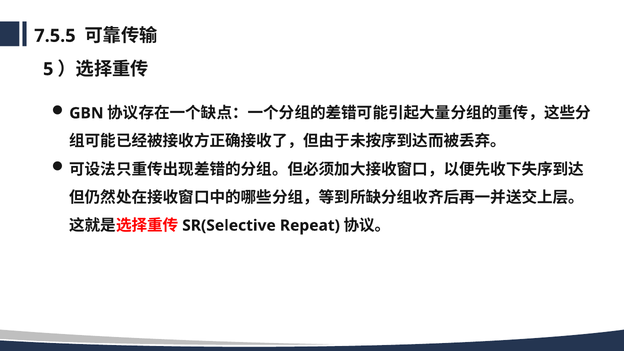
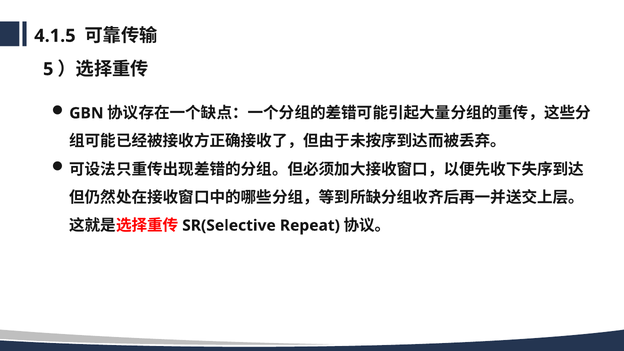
7.5.5: 7.5.5 -> 4.1.5 (55, 36)
